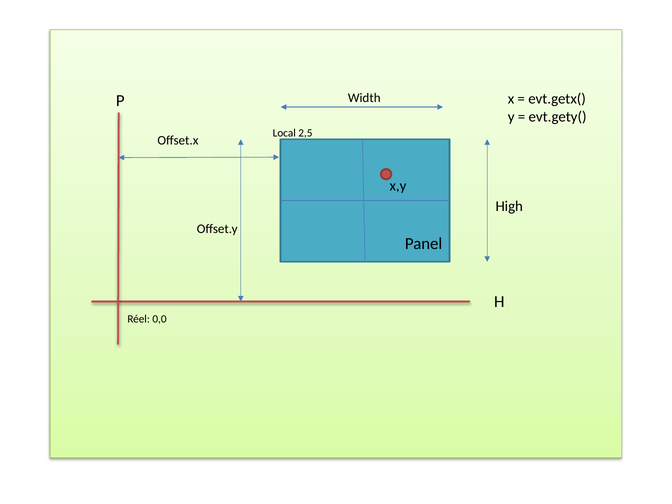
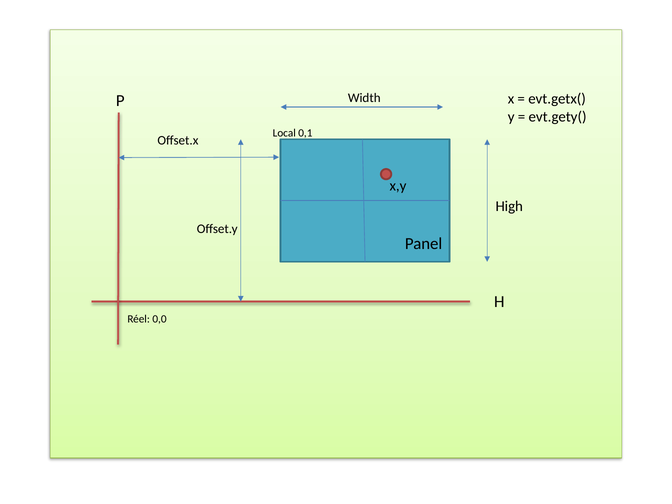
2,5: 2,5 -> 0,1 (305, 133)
